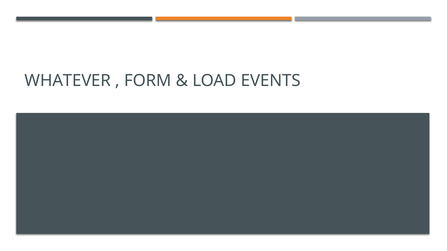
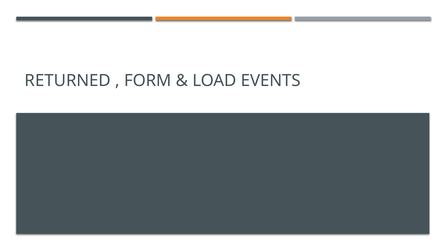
WHATEVER: WHATEVER -> RETURNED (68, 81)
